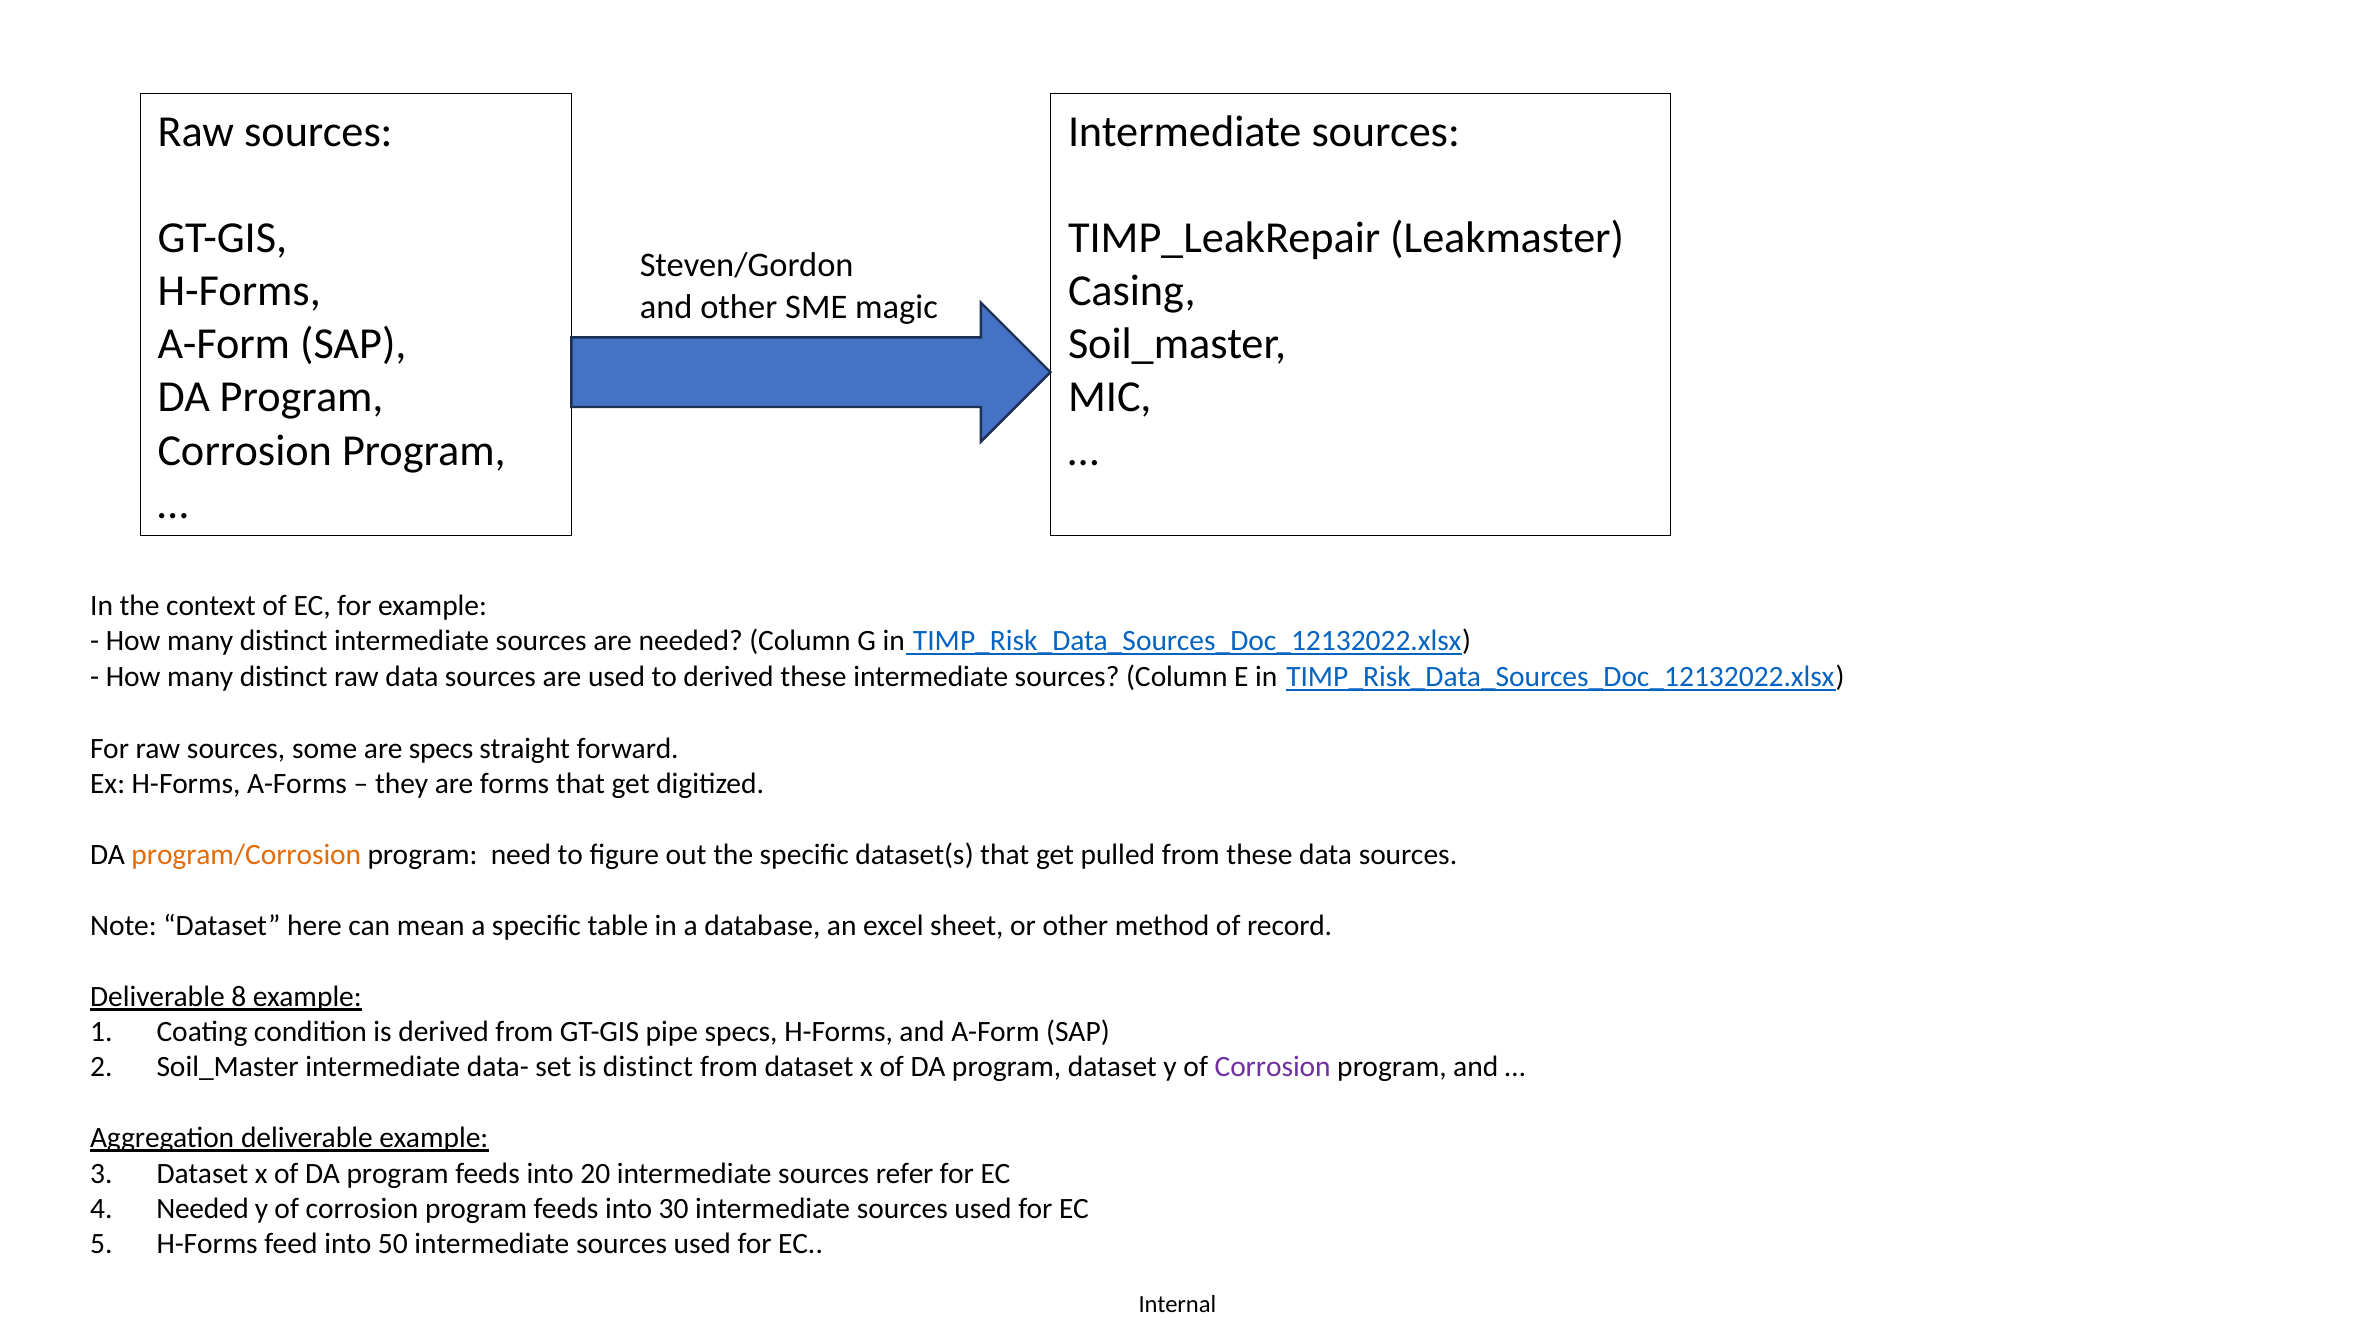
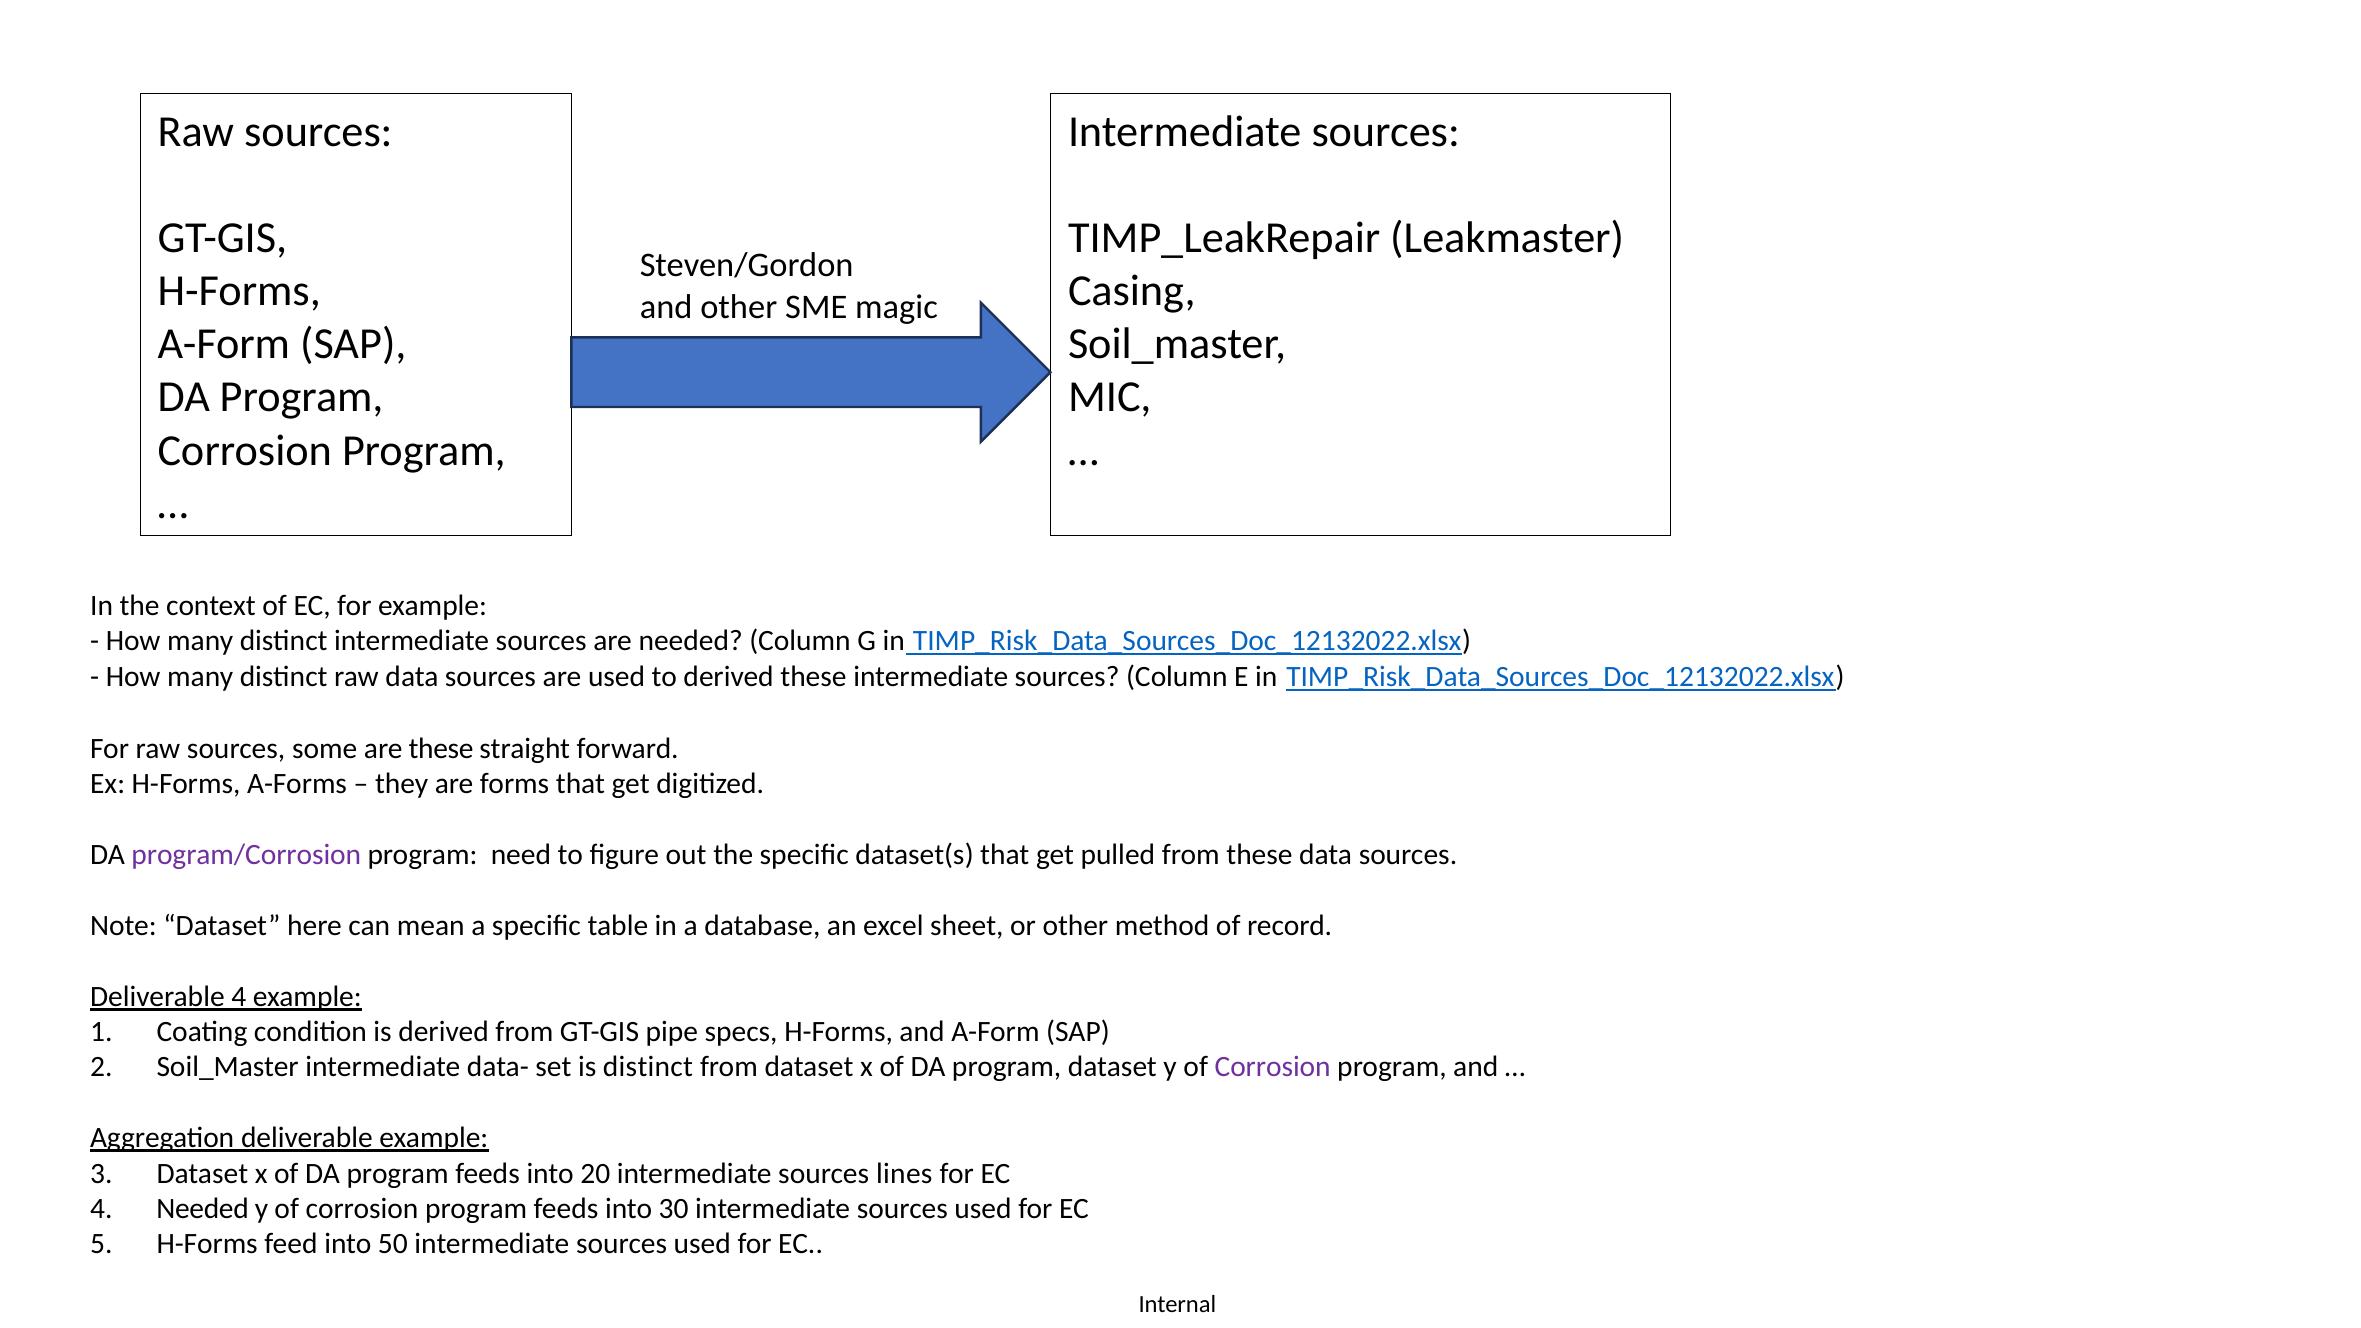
are specs: specs -> these (441, 748)
program/Corrosion colour: orange -> purple (246, 855)
Deliverable 8: 8 -> 4 (239, 996)
refer: refer -> lines (904, 1173)
